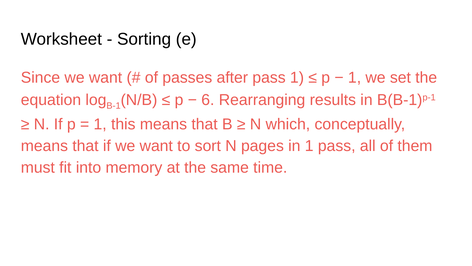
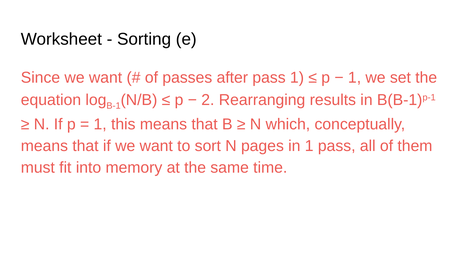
6: 6 -> 2 (208, 100)
